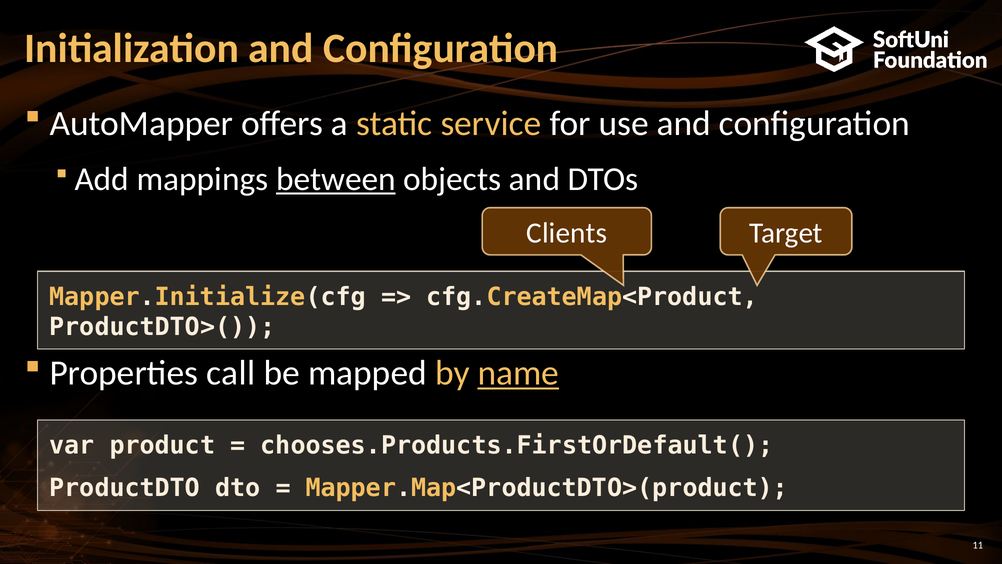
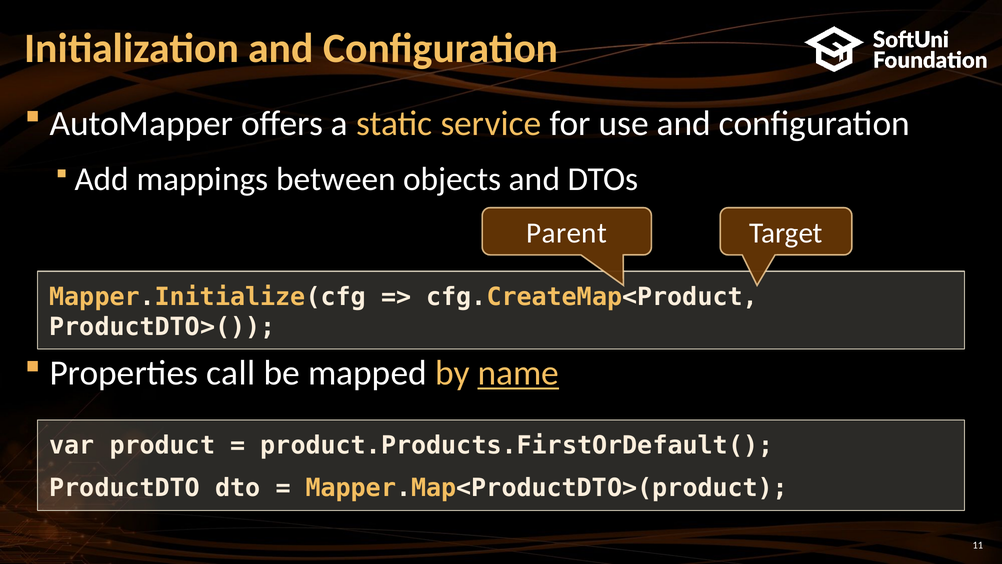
between underline: present -> none (336, 179)
Clients: Clients -> Parent (567, 233)
chooses.Products.FirstOrDefault(: chooses.Products.FirstOrDefault( -> product.Products.FirstOrDefault( (517, 445)
